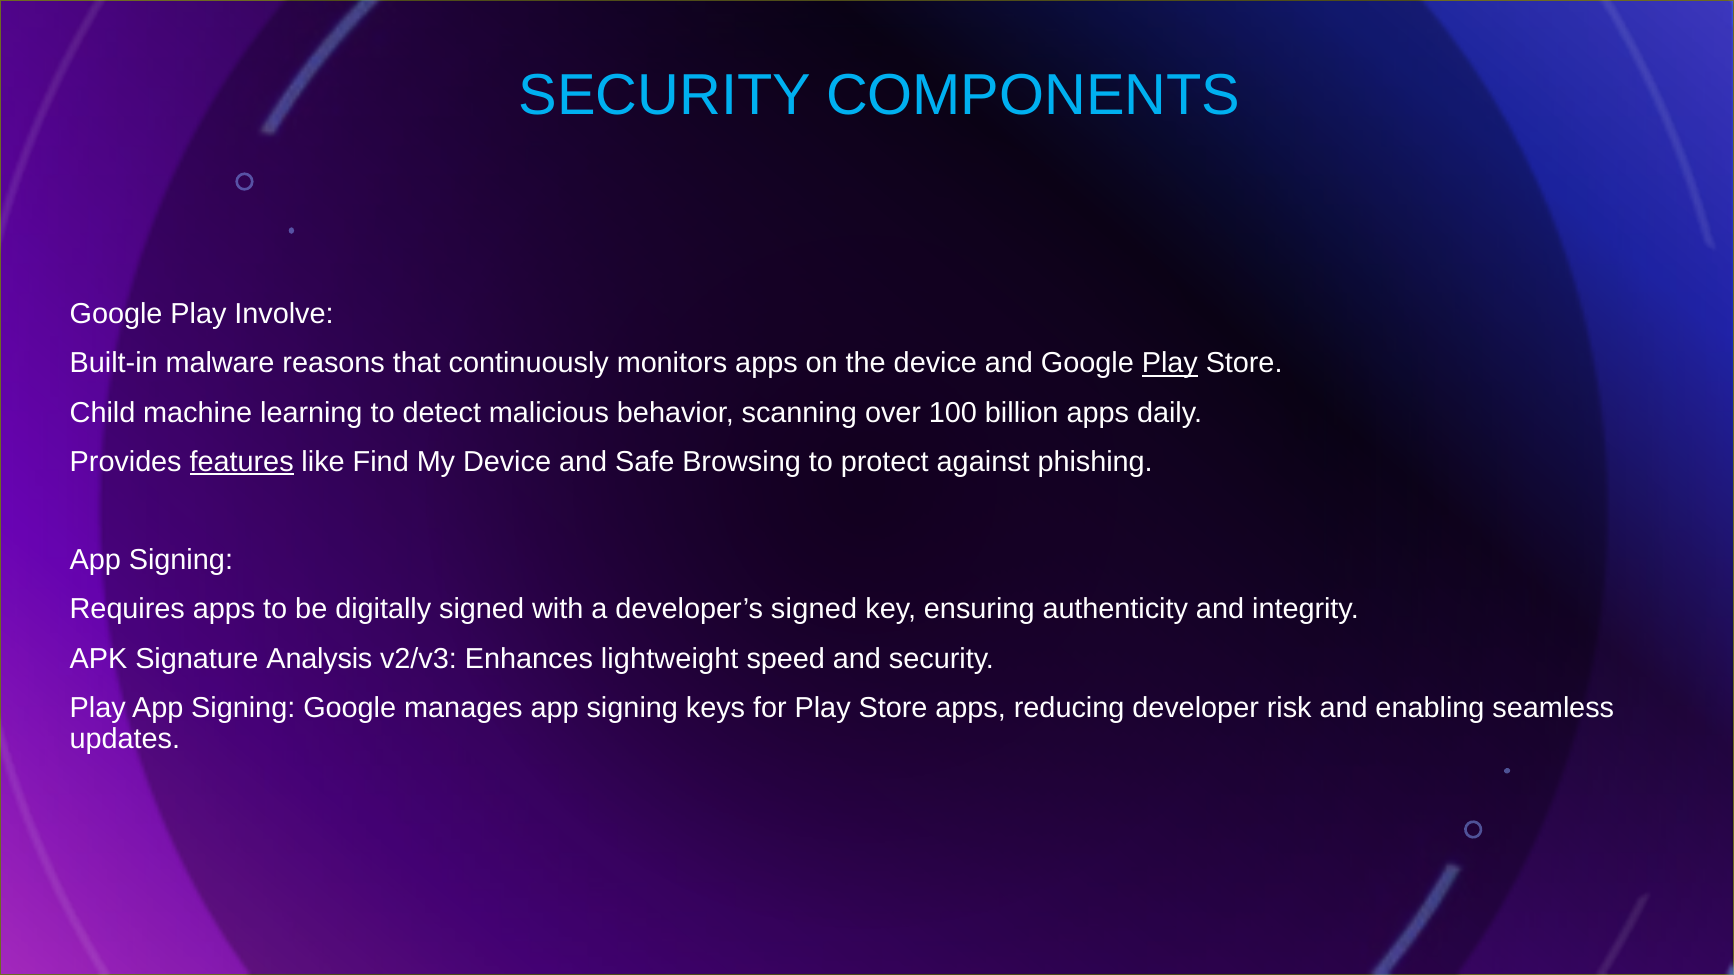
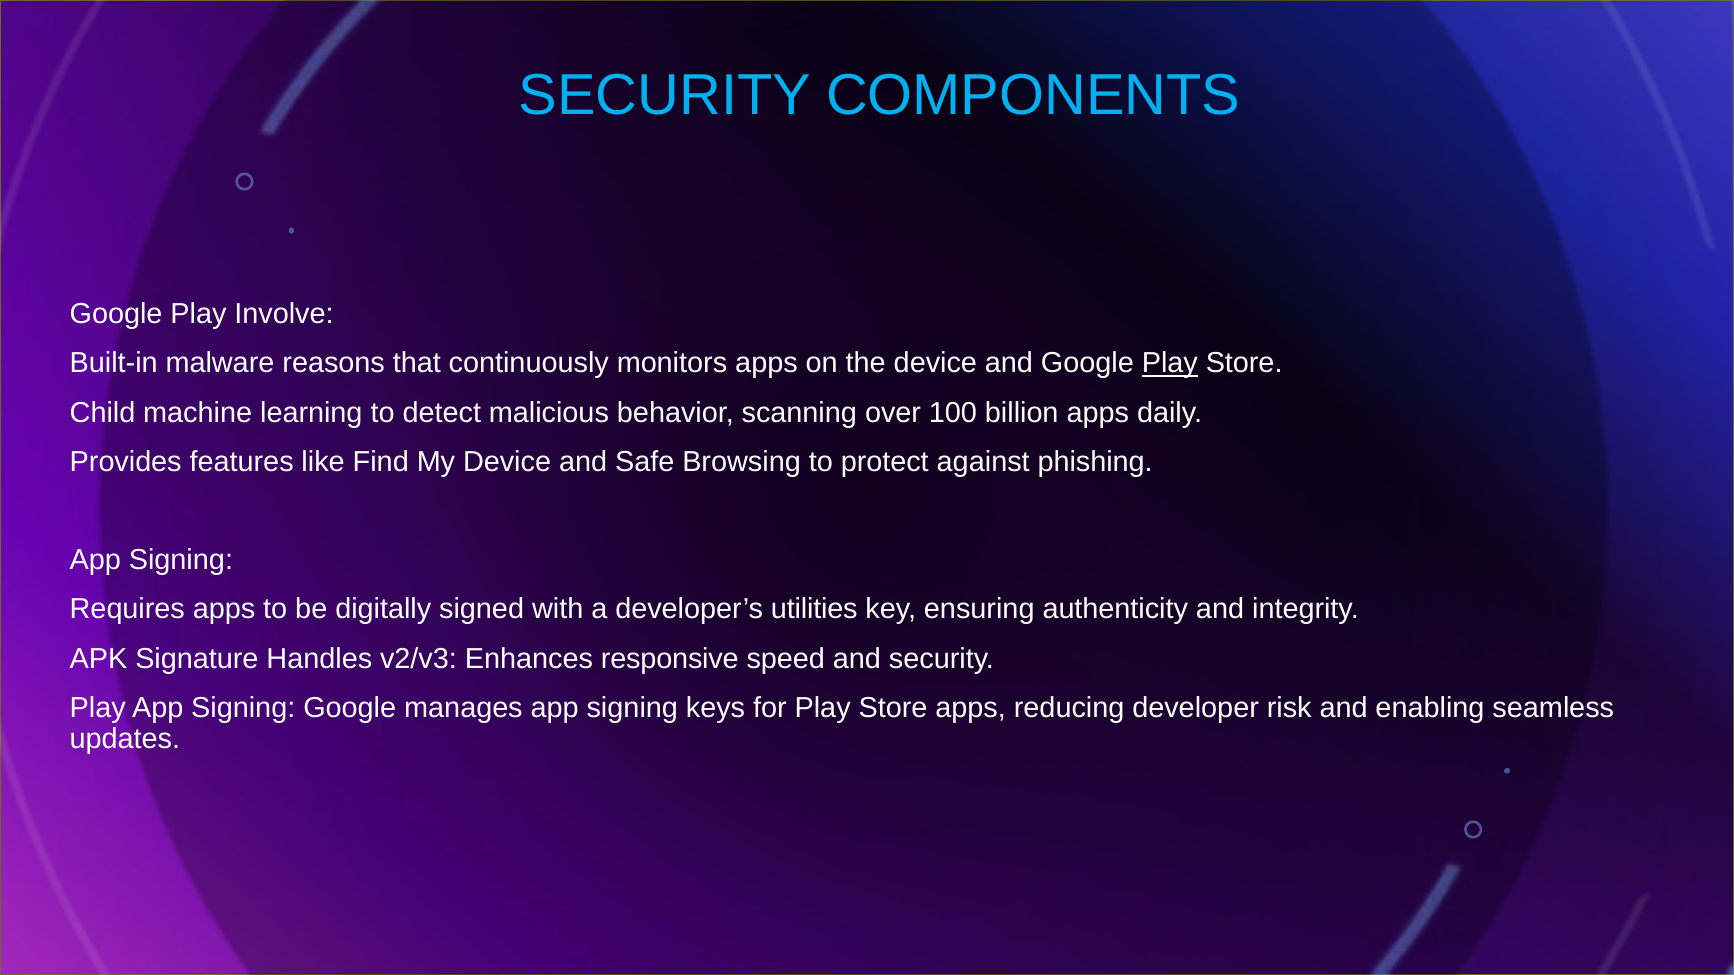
features underline: present -> none (242, 462)
developer’s signed: signed -> utilities (814, 610)
Analysis: Analysis -> Handles (319, 659)
lightweight: lightweight -> responsive (670, 659)
